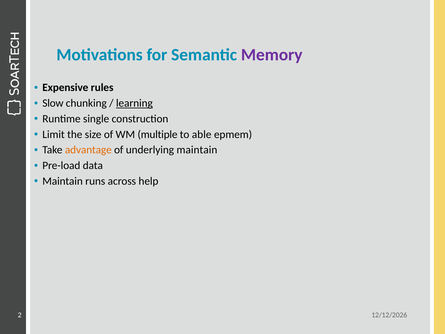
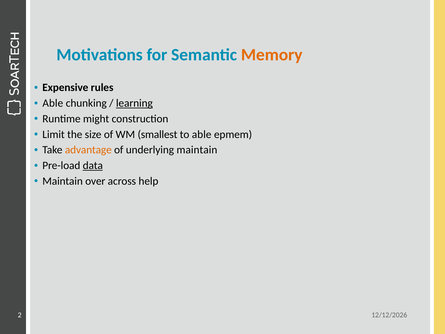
Memory colour: purple -> orange (272, 55)
Slow: Slow -> Able (53, 103)
single: single -> might (96, 119)
multiple: multiple -> smallest (157, 134)
data underline: none -> present (93, 165)
runs: runs -> over (95, 181)
